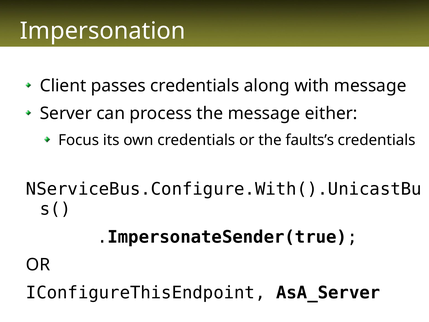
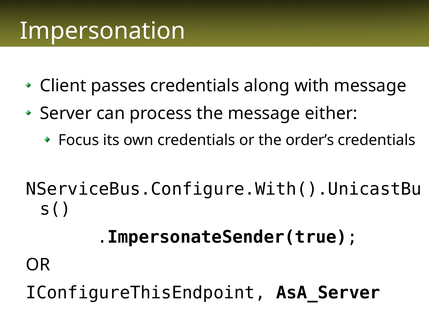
faults’s: faults’s -> order’s (310, 140)
